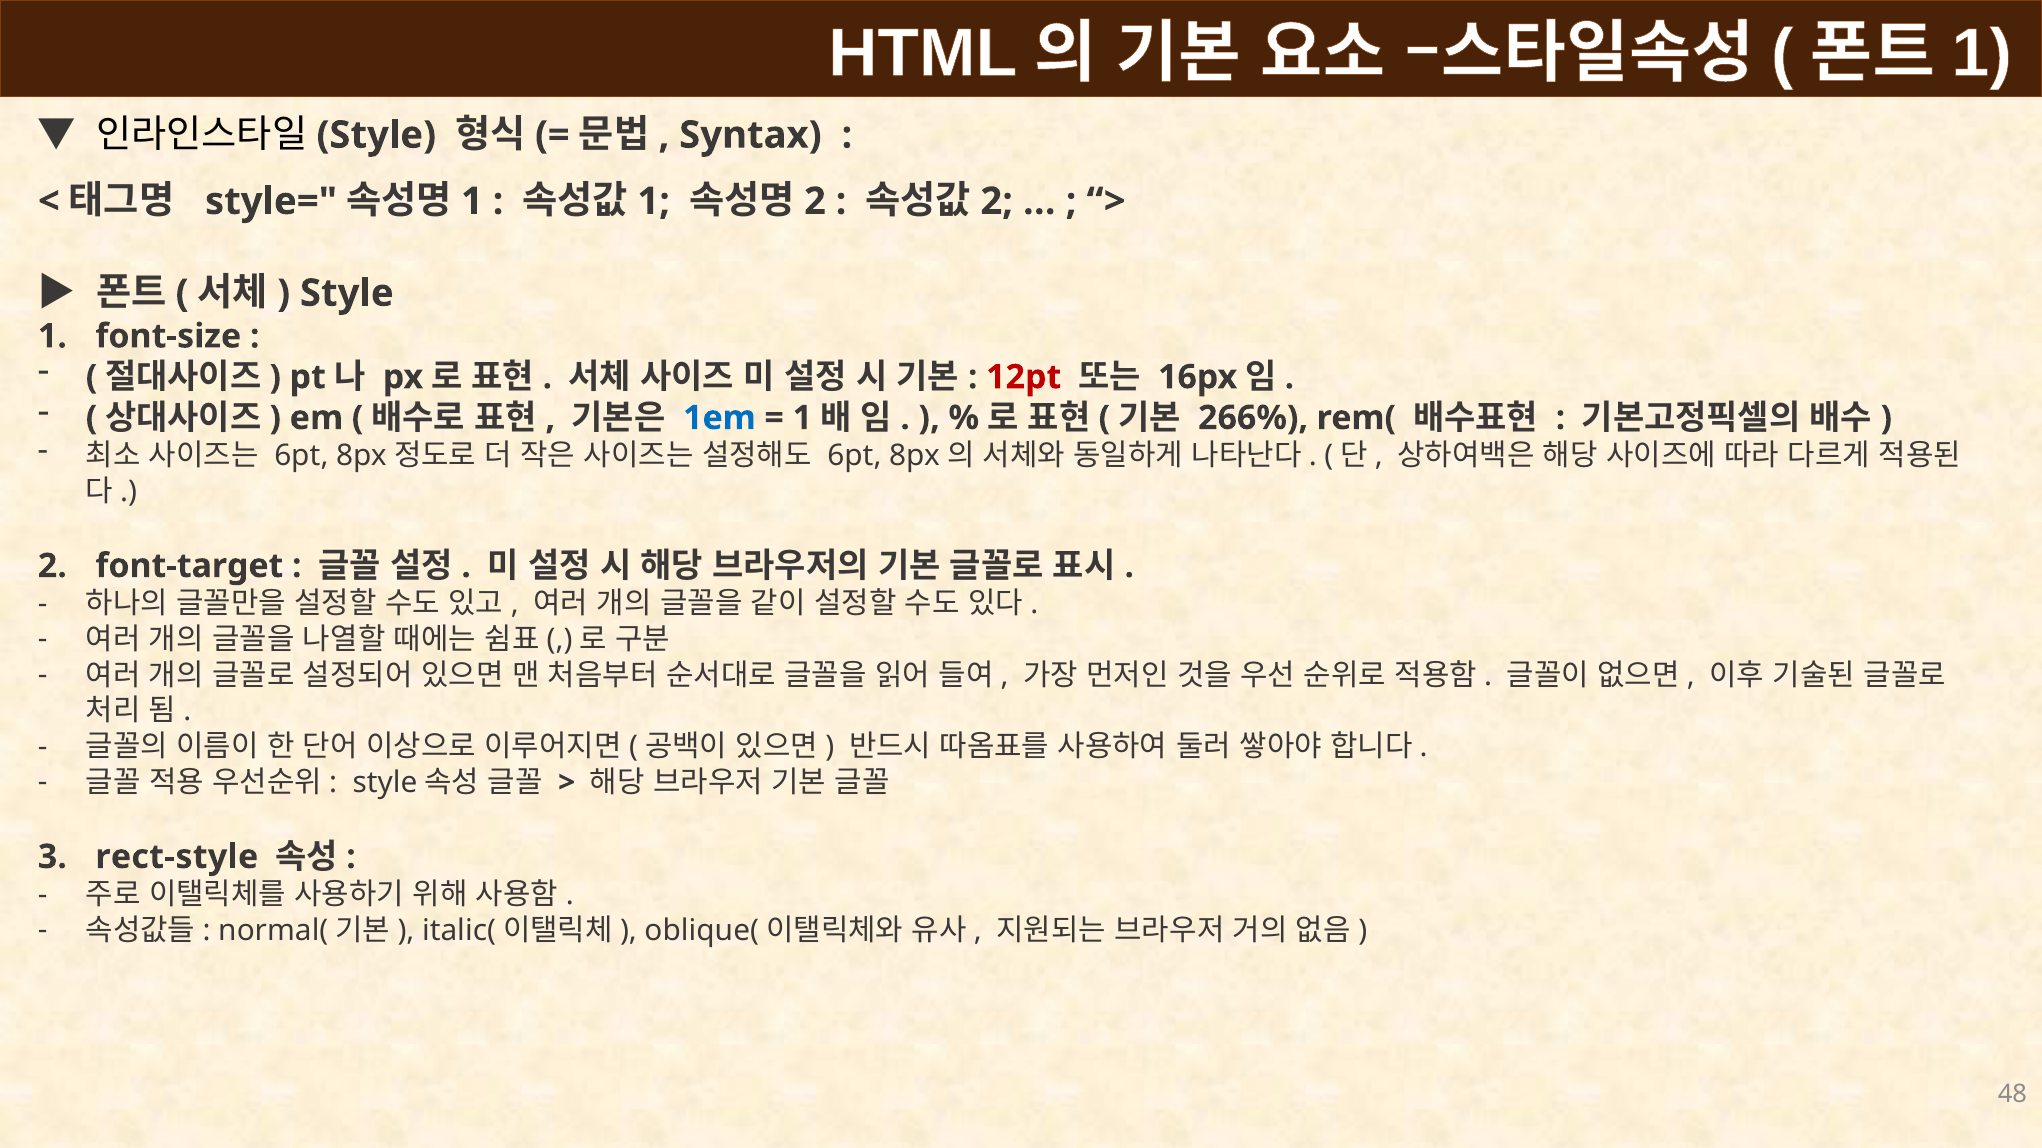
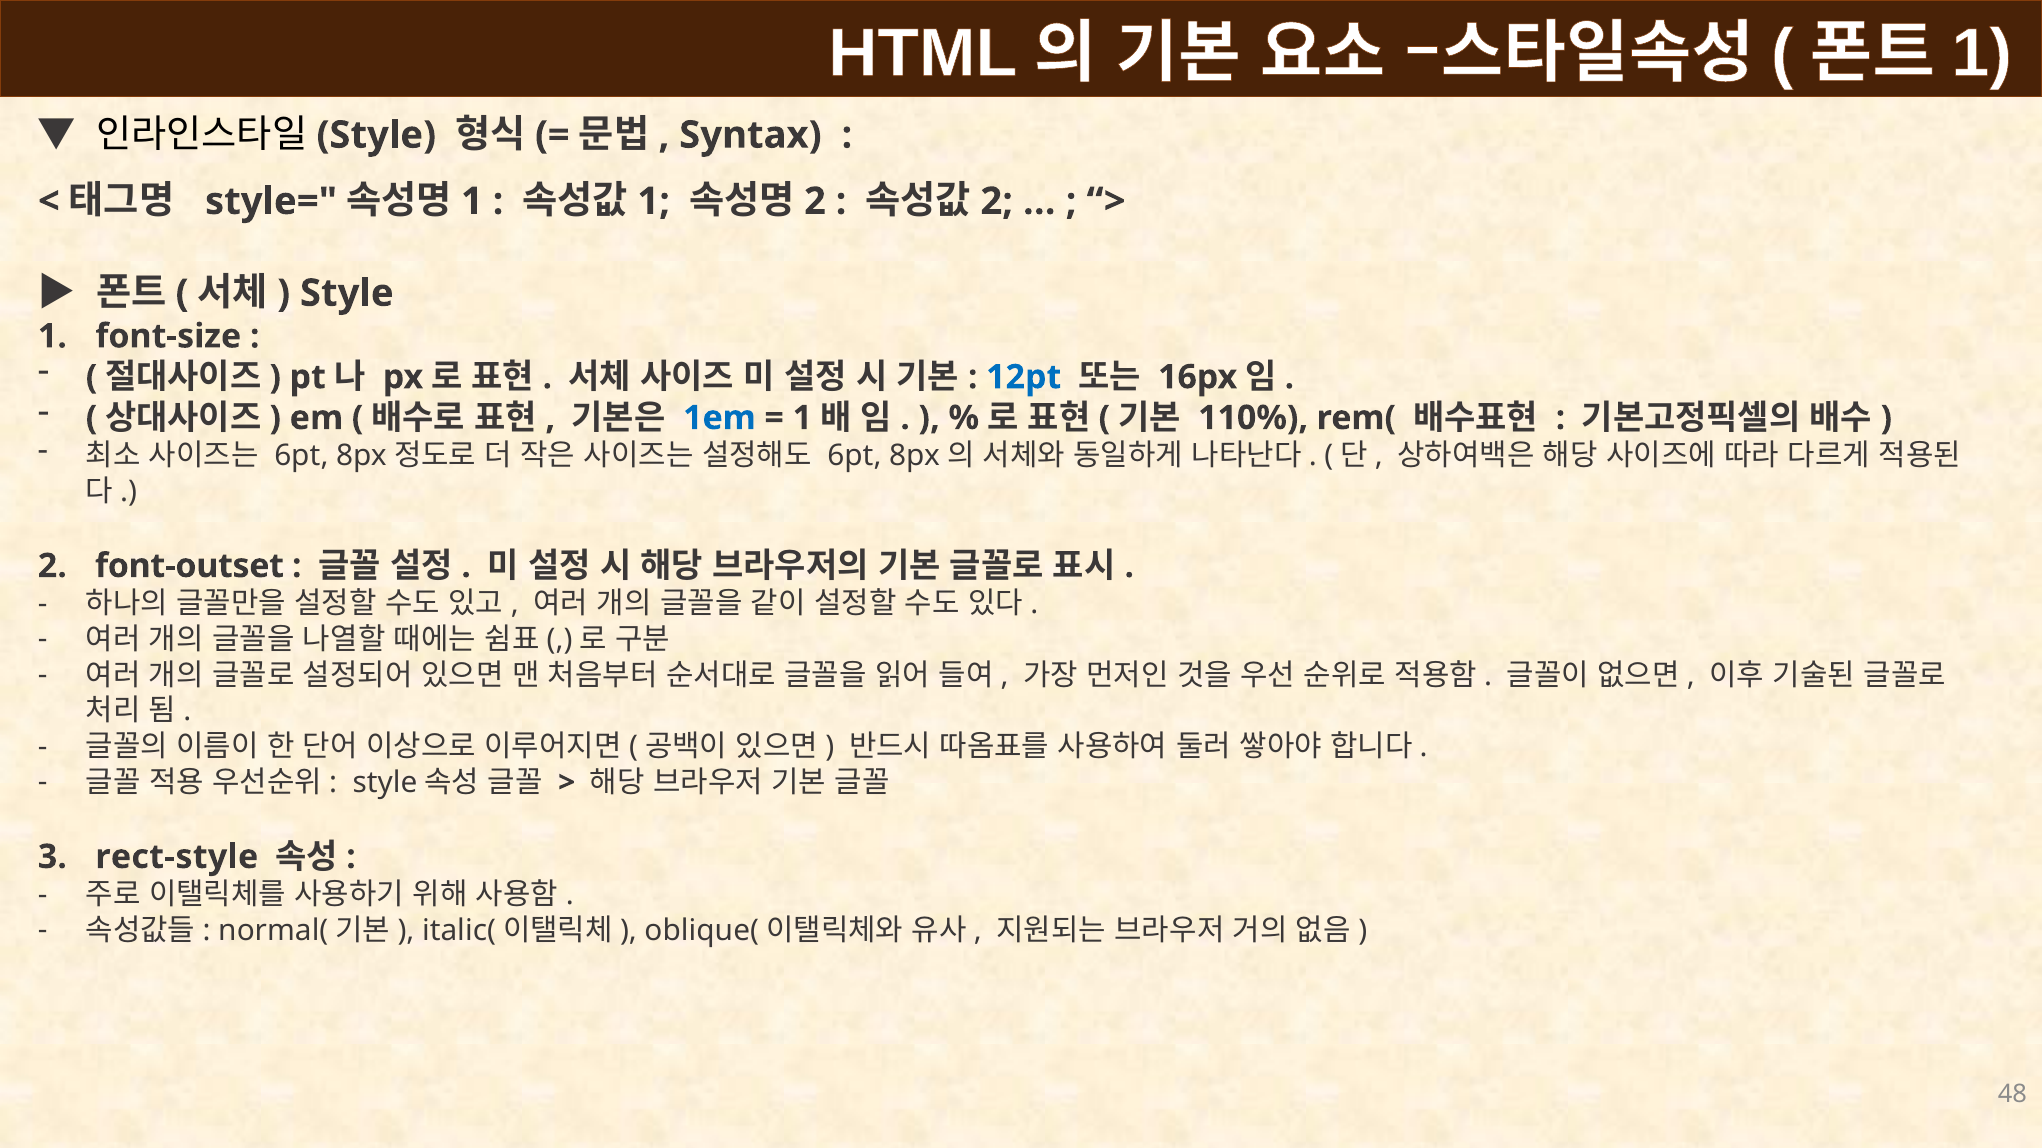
12pt colour: red -> blue (1024, 377)
266%: 266% -> 110% (1253, 418)
font-target: font-target -> font-outset (189, 566)
